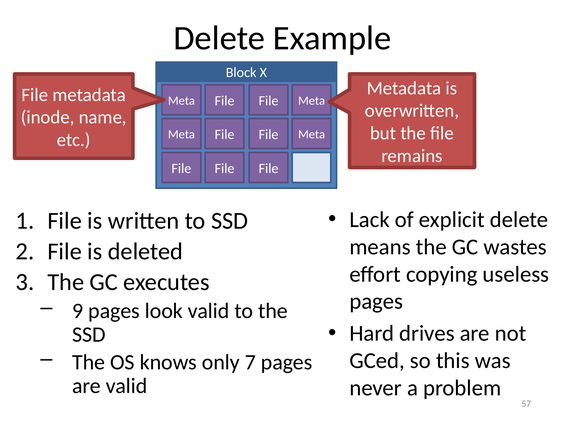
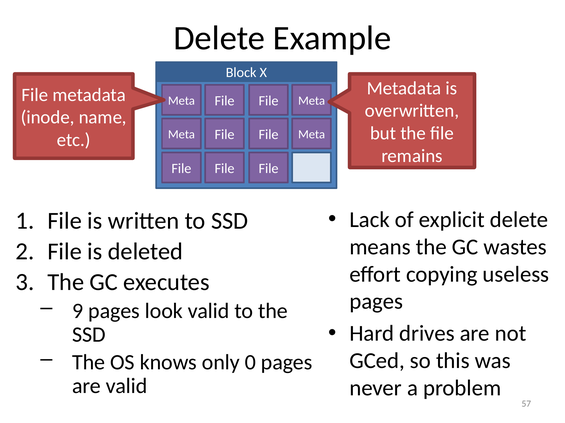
7: 7 -> 0 (250, 363)
